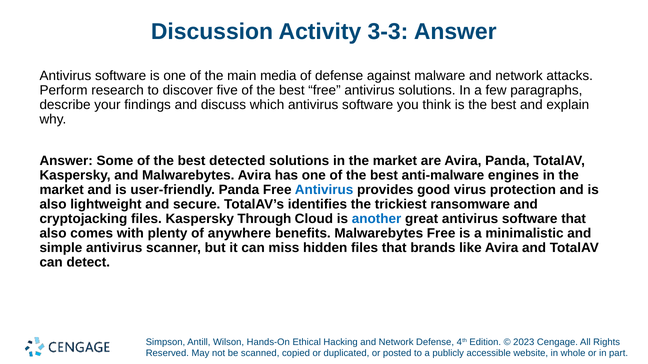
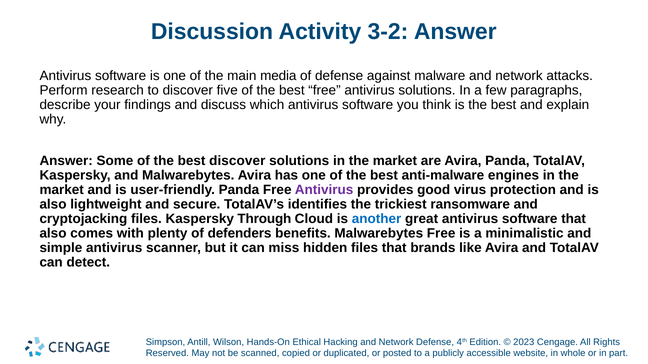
3-3: 3-3 -> 3-2 (388, 32)
best detected: detected -> discover (237, 161)
Antivirus colour: blue -> purple (324, 190)
anywhere: anywhere -> defenders (240, 234)
